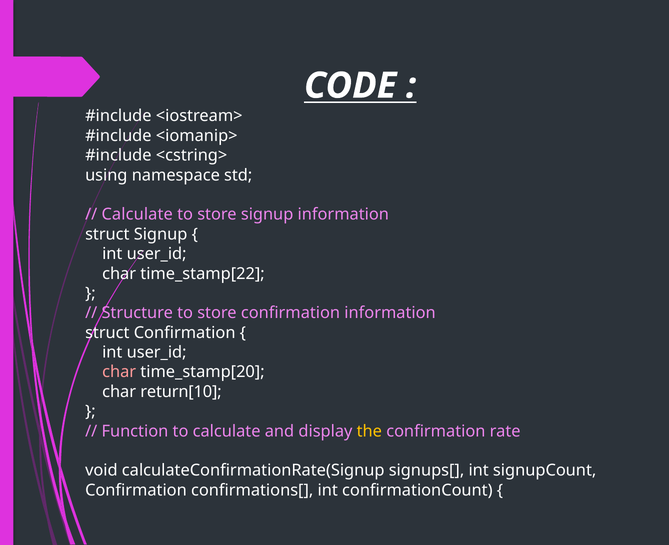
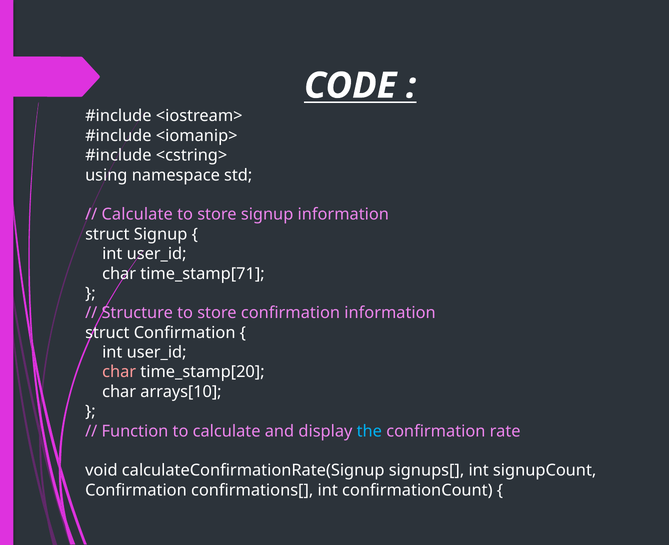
time_stamp[22: time_stamp[22 -> time_stamp[71 (203, 273)
return[10: return[10 -> arrays[10 (181, 391)
the colour: yellow -> light blue (369, 431)
